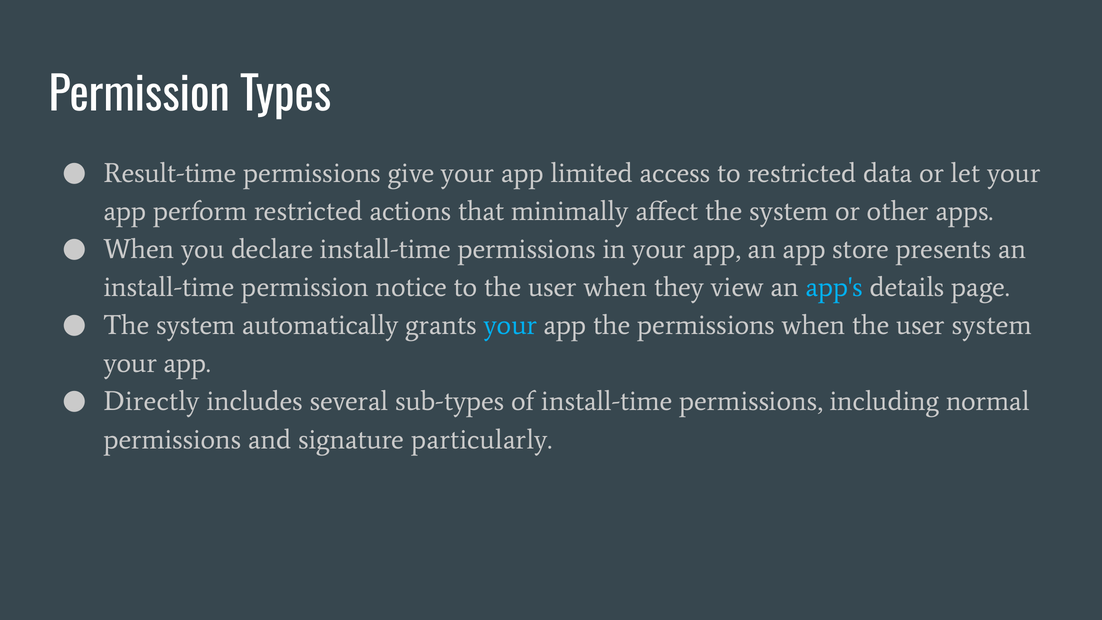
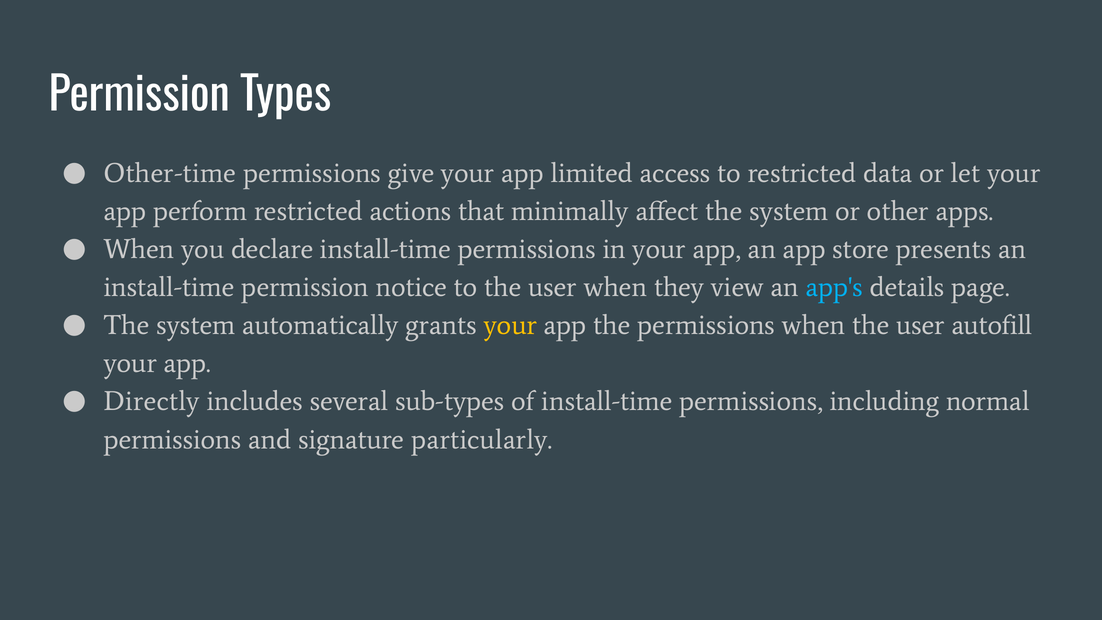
Result-time: Result-time -> Other-time (170, 173)
your colour: light blue -> yellow (510, 325)
user system: system -> autofill (992, 325)
